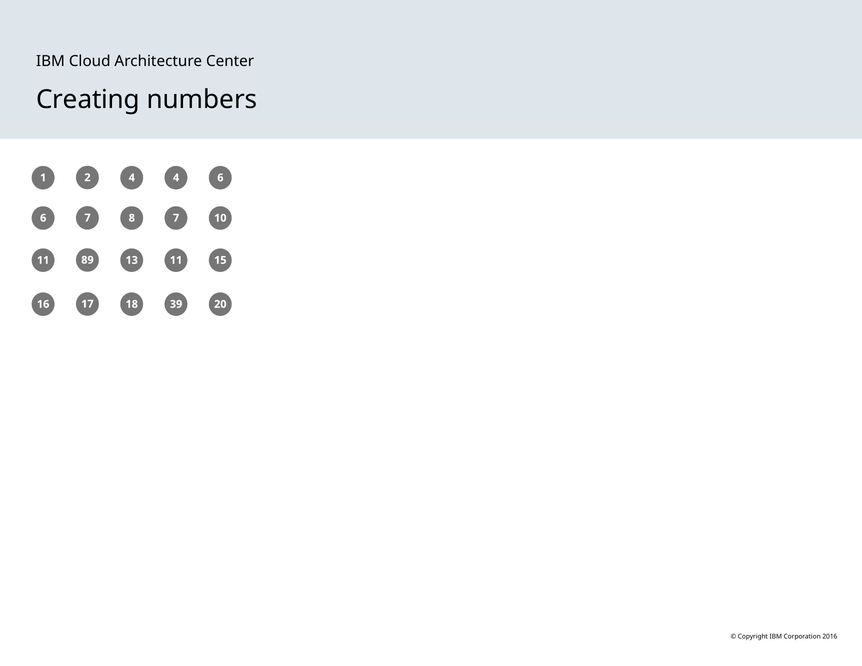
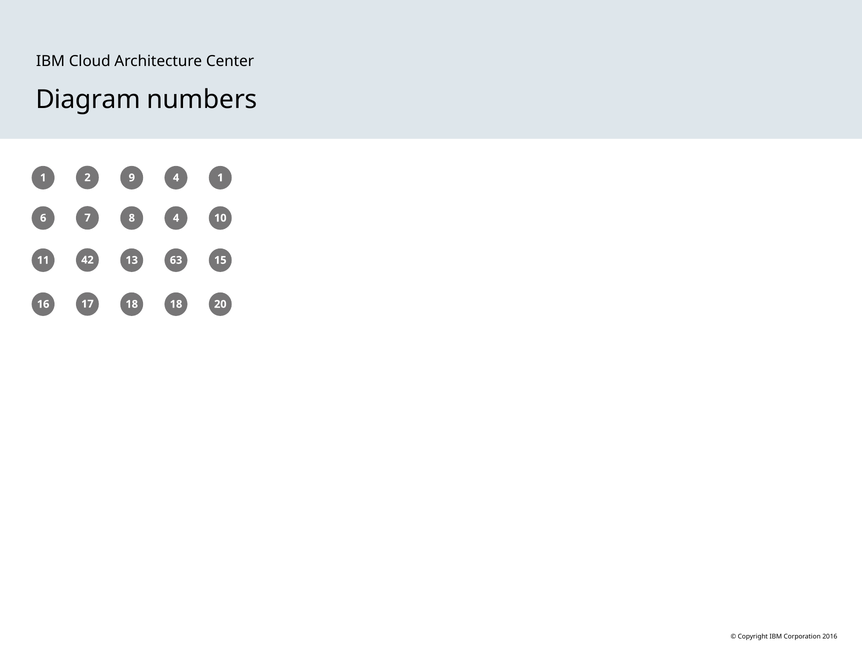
Creating: Creating -> Diagram (88, 100)
2 4: 4 -> 9 (132, 178)
4 6: 6 -> 1 (220, 178)
8 7: 7 -> 4 (176, 218)
89: 89 -> 42 (87, 260)
13 11: 11 -> 63 (176, 260)
18 39: 39 -> 18 (176, 304)
